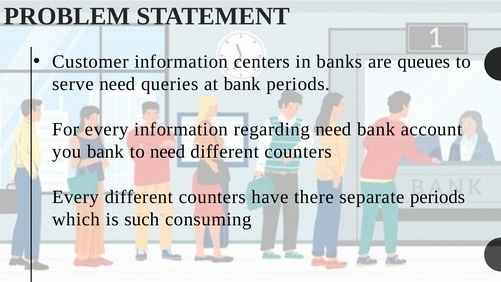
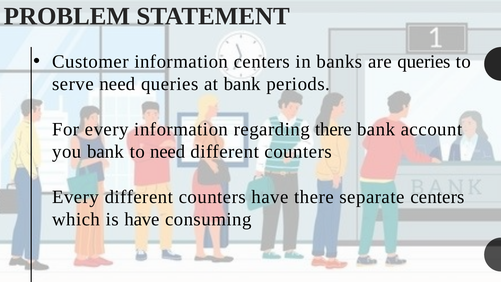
are queues: queues -> queries (424, 61)
regarding need: need -> there (334, 129)
separate periods: periods -> centers (437, 197)
is such: such -> have (142, 219)
